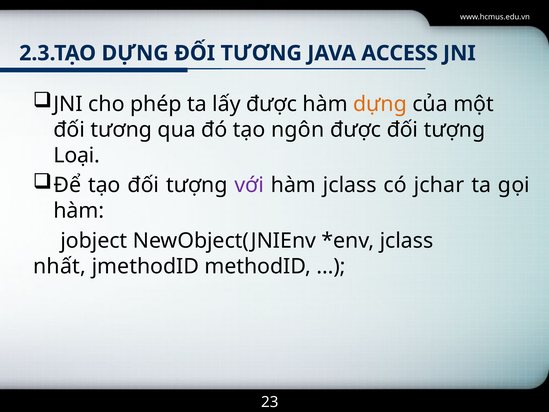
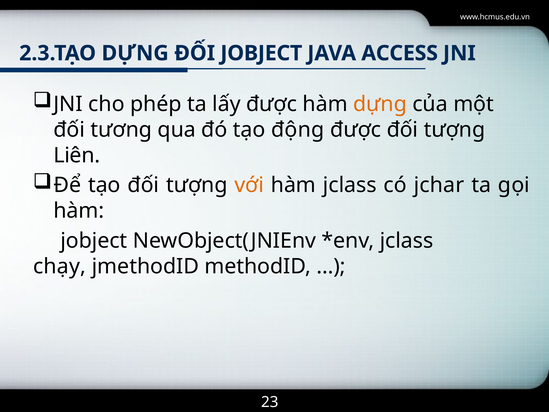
DỰNG ĐỐI TƯƠNG: TƯƠNG -> JOBJECT (261, 53)
ngôn: ngôn -> động (298, 130)
Loại: Loại -> Liên (77, 155)
với colour: purple -> orange (249, 185)
nhất: nhất -> chạy (60, 266)
